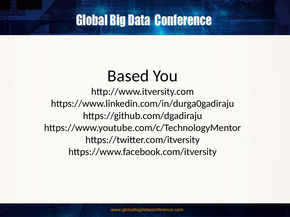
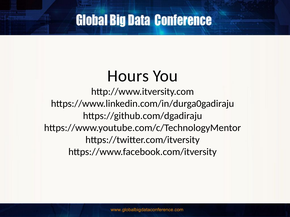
Based: Based -> Hours (128, 76)
